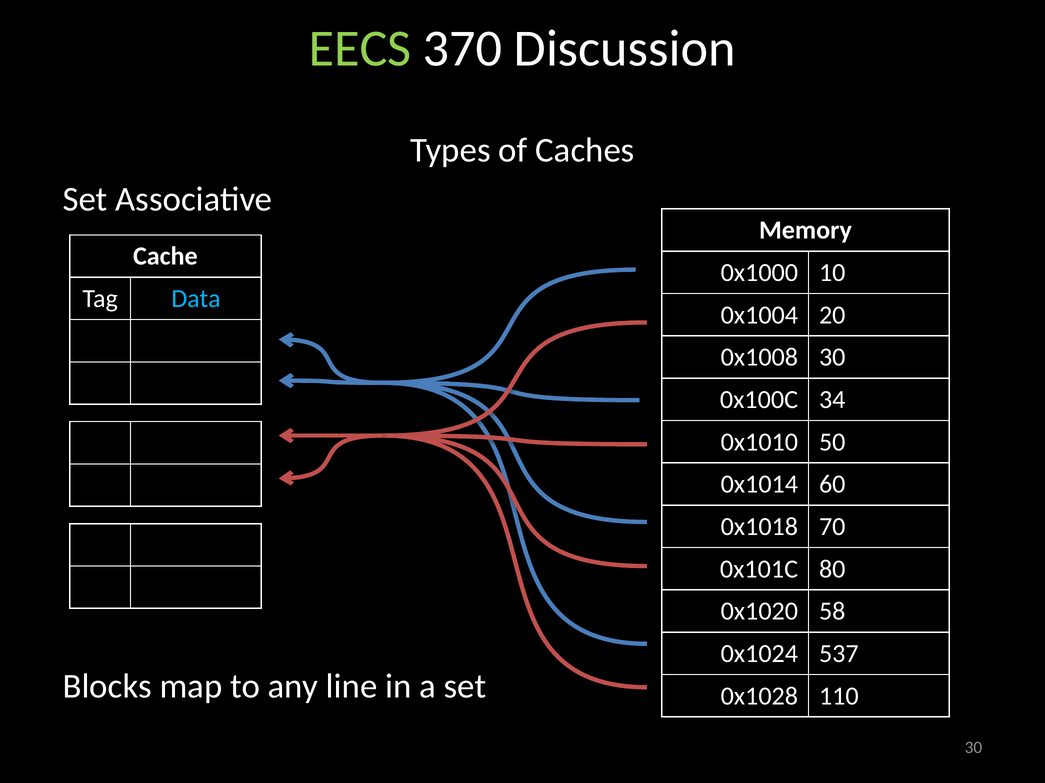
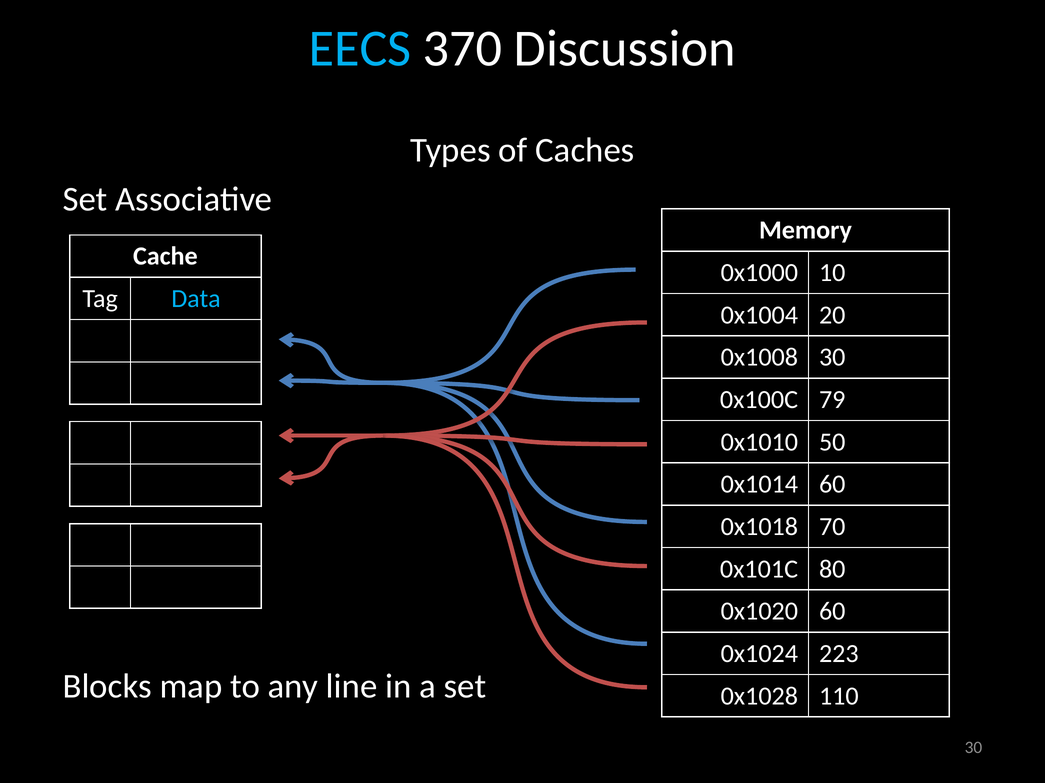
EECS colour: light green -> light blue (360, 49)
34: 34 -> 79 (832, 400)
0x1020 58: 58 -> 60 (832, 612)
537: 537 -> 223 (839, 654)
